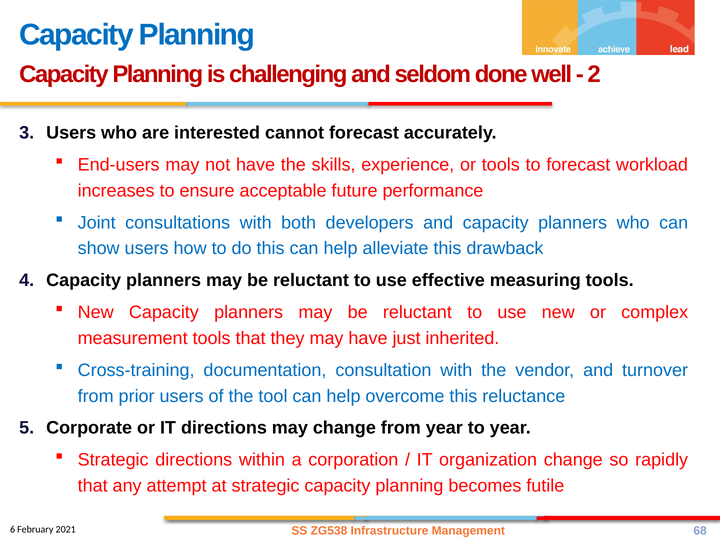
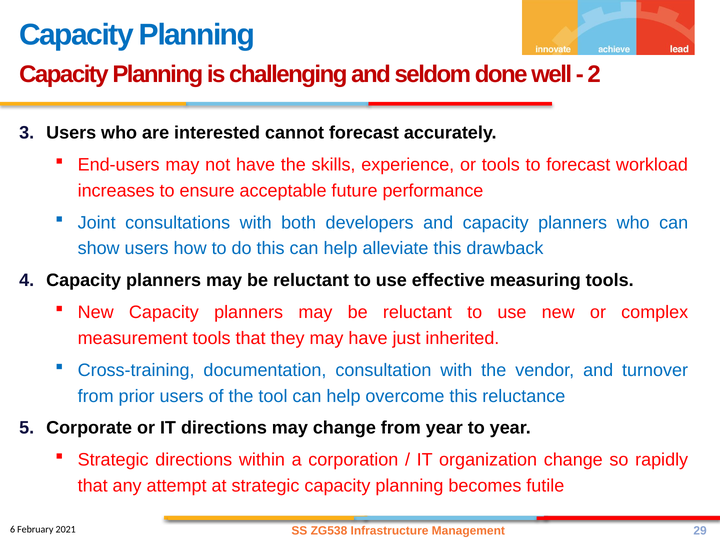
68: 68 -> 29 (700, 531)
